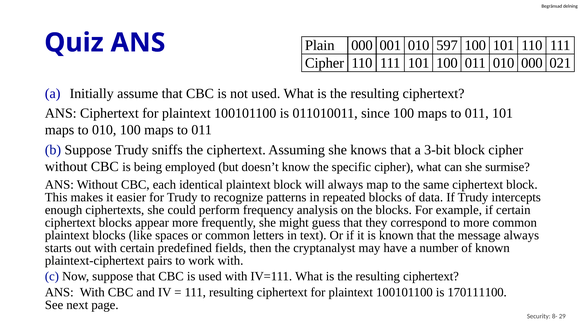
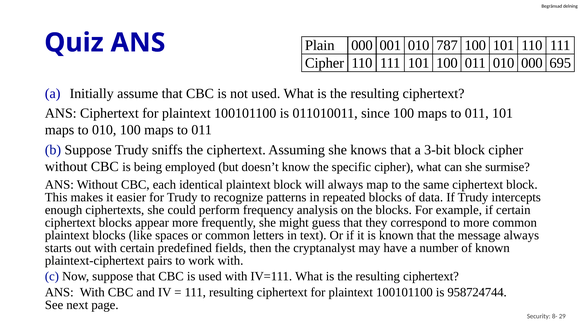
597: 597 -> 787 (447, 45)
021: 021 -> 695 (560, 63)
170111100: 170111100 -> 958724744 (477, 292)
